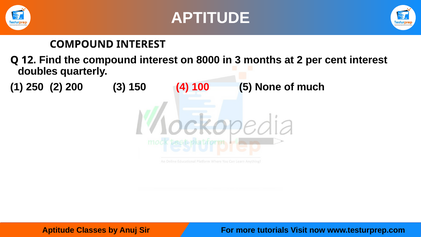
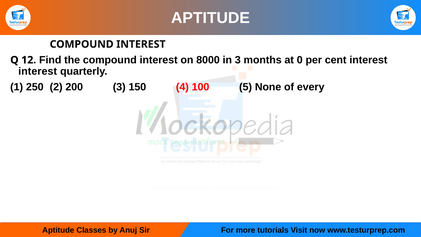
at 2: 2 -> 0 (300, 60)
doubles: doubles -> interest (38, 71)
much: much -> every (311, 87)
